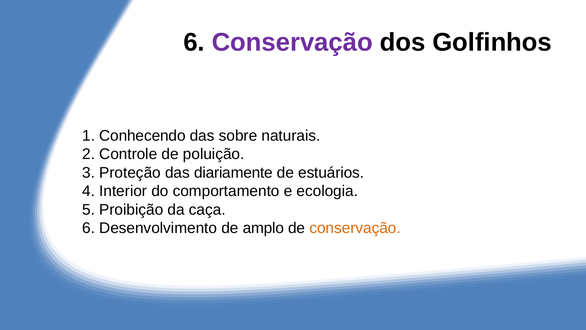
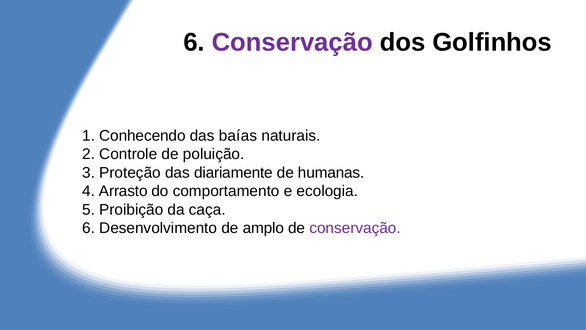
sobre: sobre -> baías (238, 136)
estuários: estuários -> humanas (331, 172)
Interior: Interior -> Arrasto (123, 191)
conservação colour: orange -> purple (355, 228)
